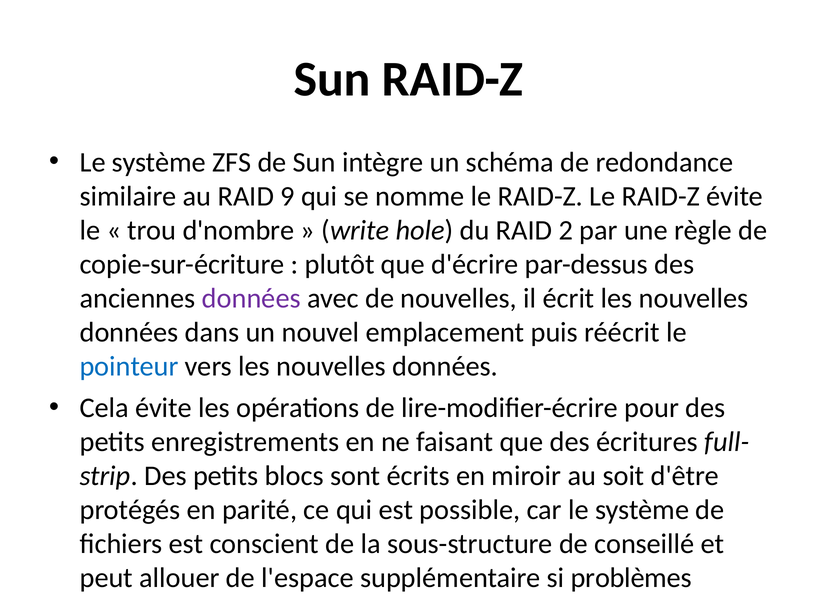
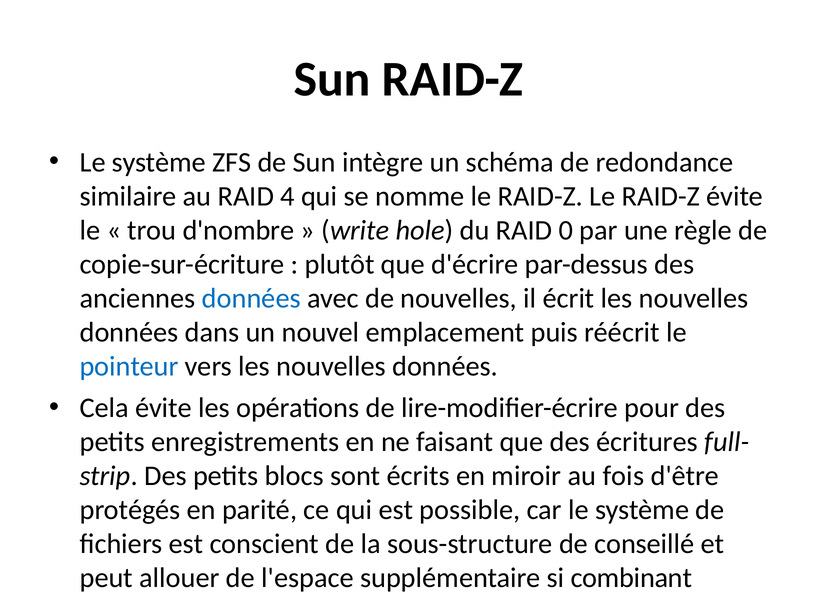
9: 9 -> 4 (287, 196)
2: 2 -> 0 (566, 230)
données colour: purple -> blue (251, 298)
soit: soit -> fois (623, 476)
problèmes: problèmes -> combinant (631, 578)
